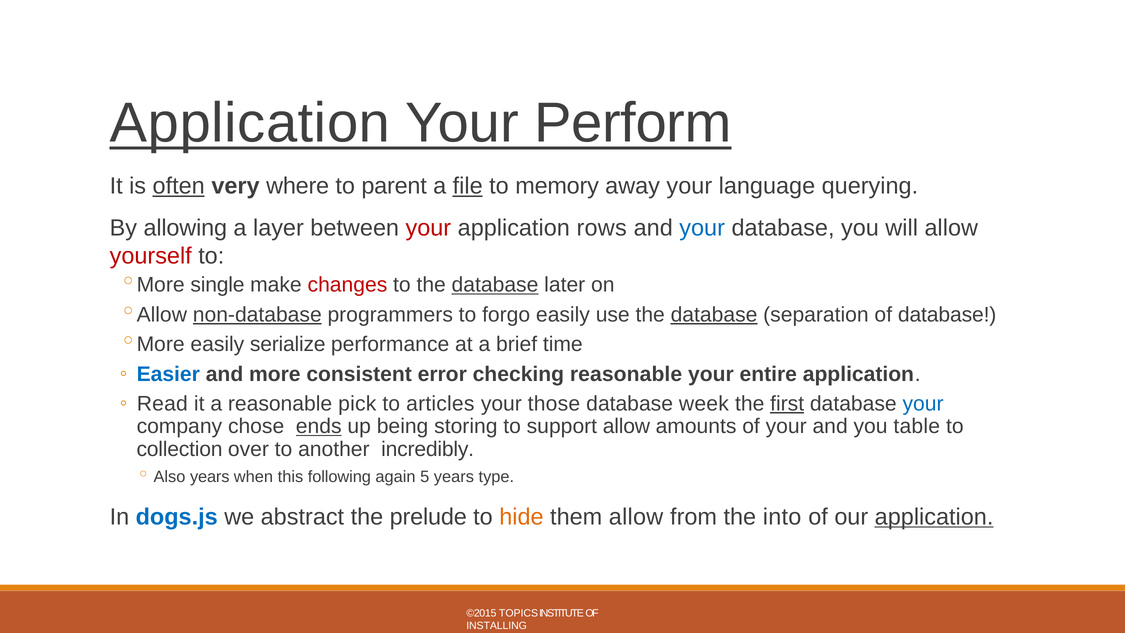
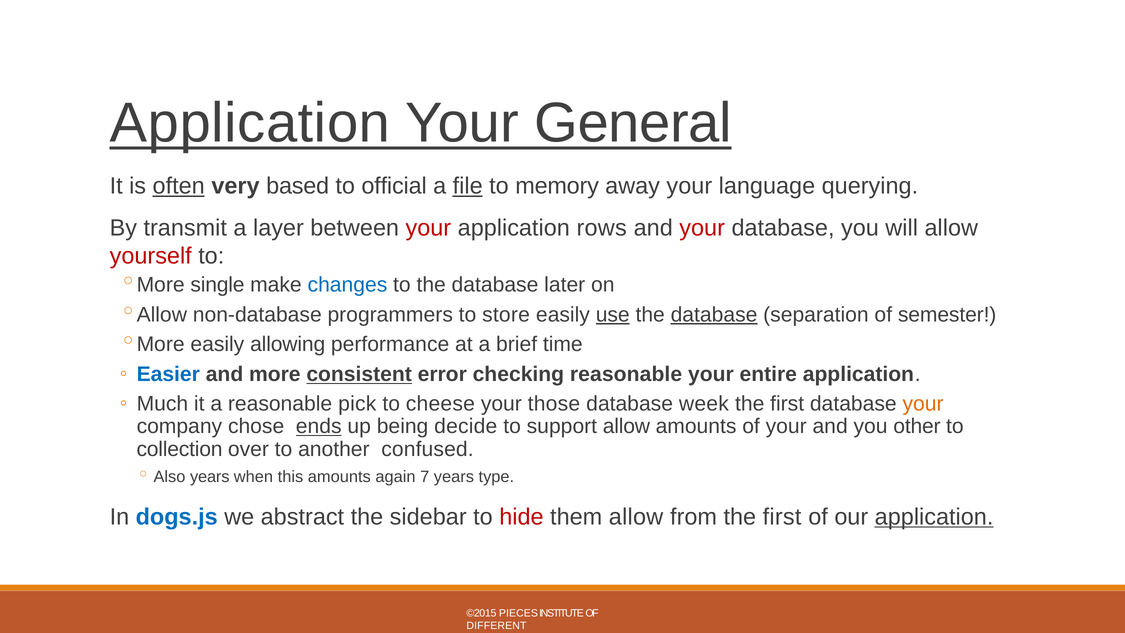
Perform: Perform -> General (633, 123)
where: where -> based (298, 186)
parent: parent -> official (394, 186)
allowing: allowing -> transmit (185, 228)
your colour: blue -> red (702, 228)
changes colour: red -> blue (347, 285)
database underline: present -> none (495, 285)
non-database underline: present -> none (257, 315)
forgo: forgo -> store (506, 315)
use underline: none -> present (613, 315)
of database: database -> semester (947, 315)
serialize: serialize -> allowing (288, 344)
consistent underline: none -> present (359, 374)
Read: Read -> Much (162, 404)
articles: articles -> cheese (440, 404)
first underline: present -> none (787, 404)
your colour: blue -> orange (923, 404)
storing: storing -> decide (466, 426)
table: table -> other (917, 426)
incredibly: incredibly -> confused (427, 449)
this following: following -> amounts (339, 477)
5: 5 -> 7 (425, 477)
prelude: prelude -> sidebar (428, 517)
hide colour: orange -> red (521, 517)
from the into: into -> first (782, 517)
TOPICS: TOPICS -> PIECES (518, 613)
INSTALLING: INSTALLING -> DIFFERENT (496, 626)
